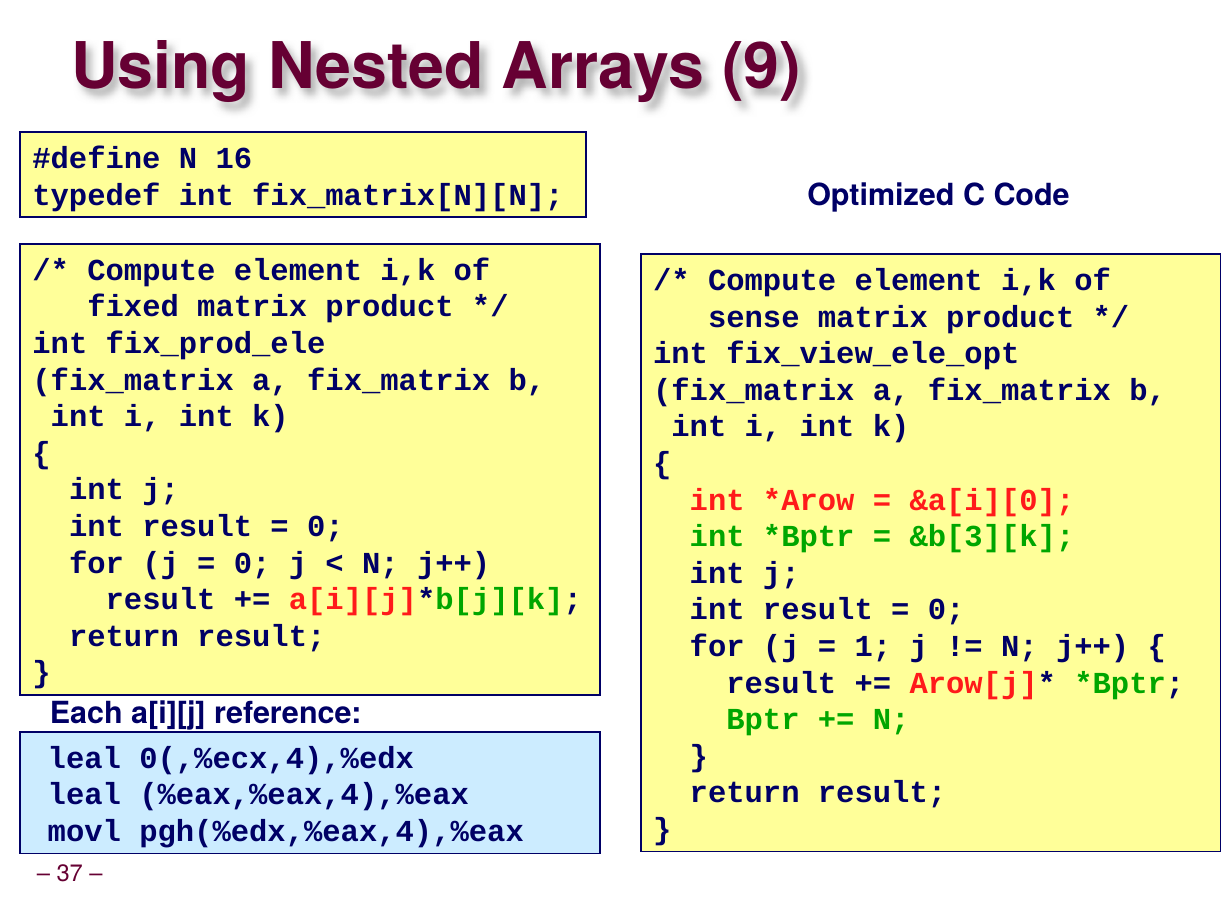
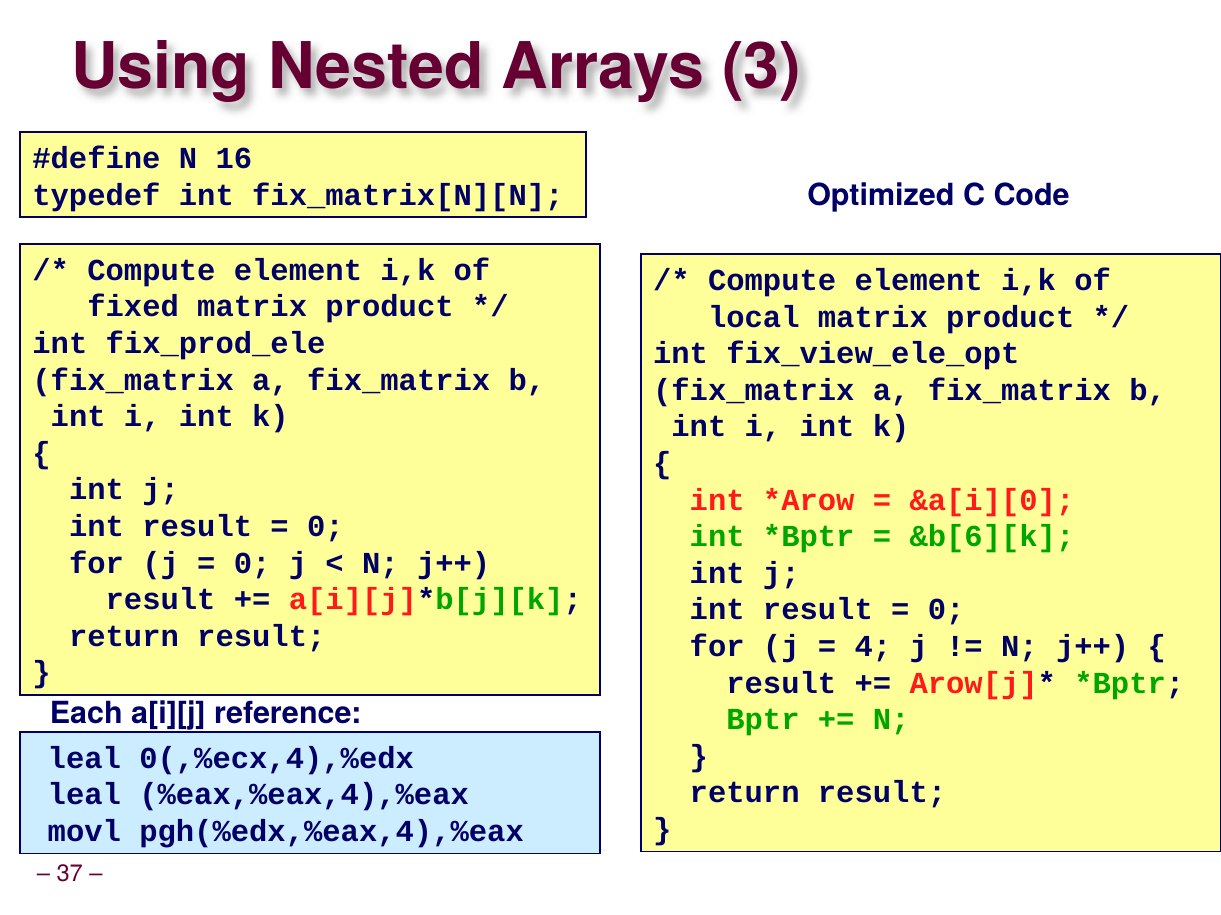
9: 9 -> 3 (762, 68)
sense: sense -> local (754, 317)
&b[3][k: &b[3][k -> &b[6][k (992, 537)
1: 1 -> 4 (873, 647)
